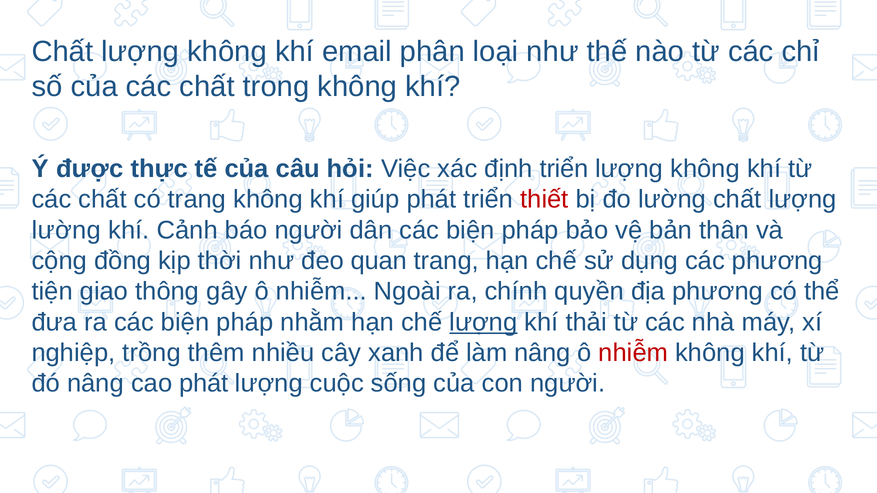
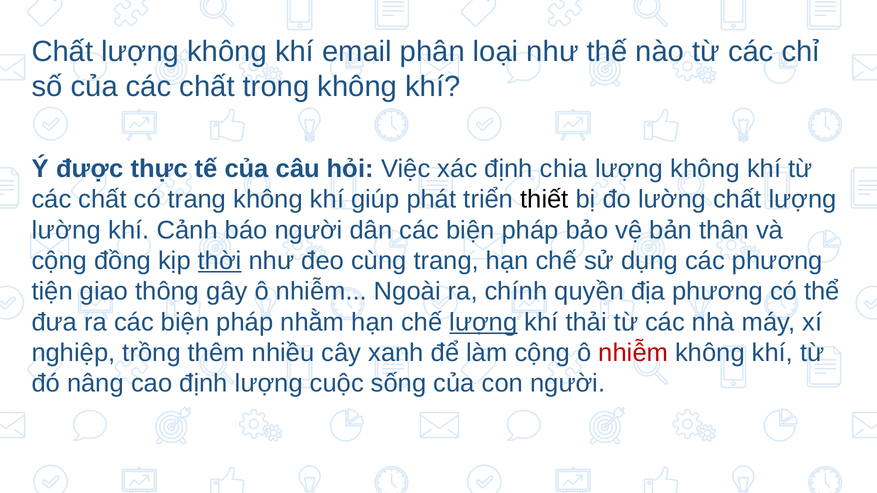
định triển: triển -> chia (564, 169)
thiết colour: red -> black (544, 200)
thời underline: none -> present (220, 261)
quan: quan -> cùng (379, 261)
làm nâng: nâng -> cộng (542, 353)
cao phát: phát -> định (204, 384)
